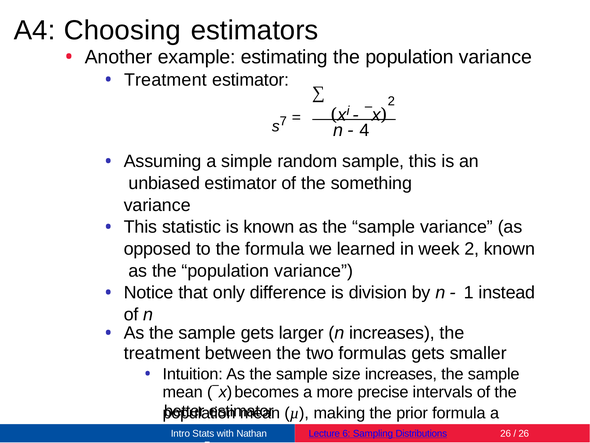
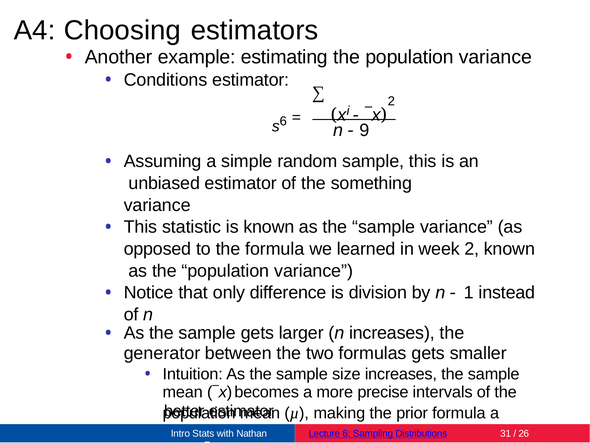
Treatment: Treatment -> Conditions (166, 80)
7: 7 -> 6 (283, 121)
4: 4 -> 9 (365, 130)
treatment: treatment -> generator (162, 353)
Distributions 26: 26 -> 31 (506, 433)
